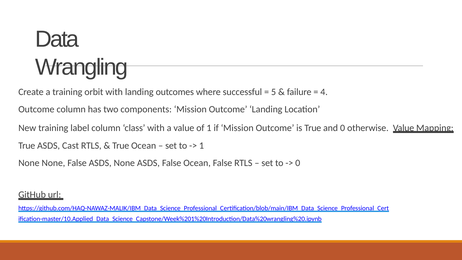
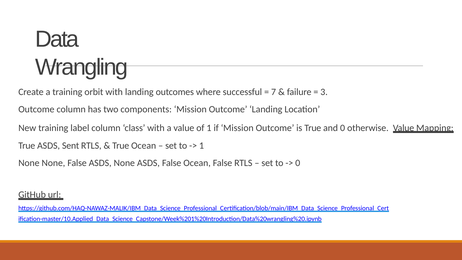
5: 5 -> 7 (274, 92)
4: 4 -> 3 (324, 92)
Cast: Cast -> Sent (71, 146)
